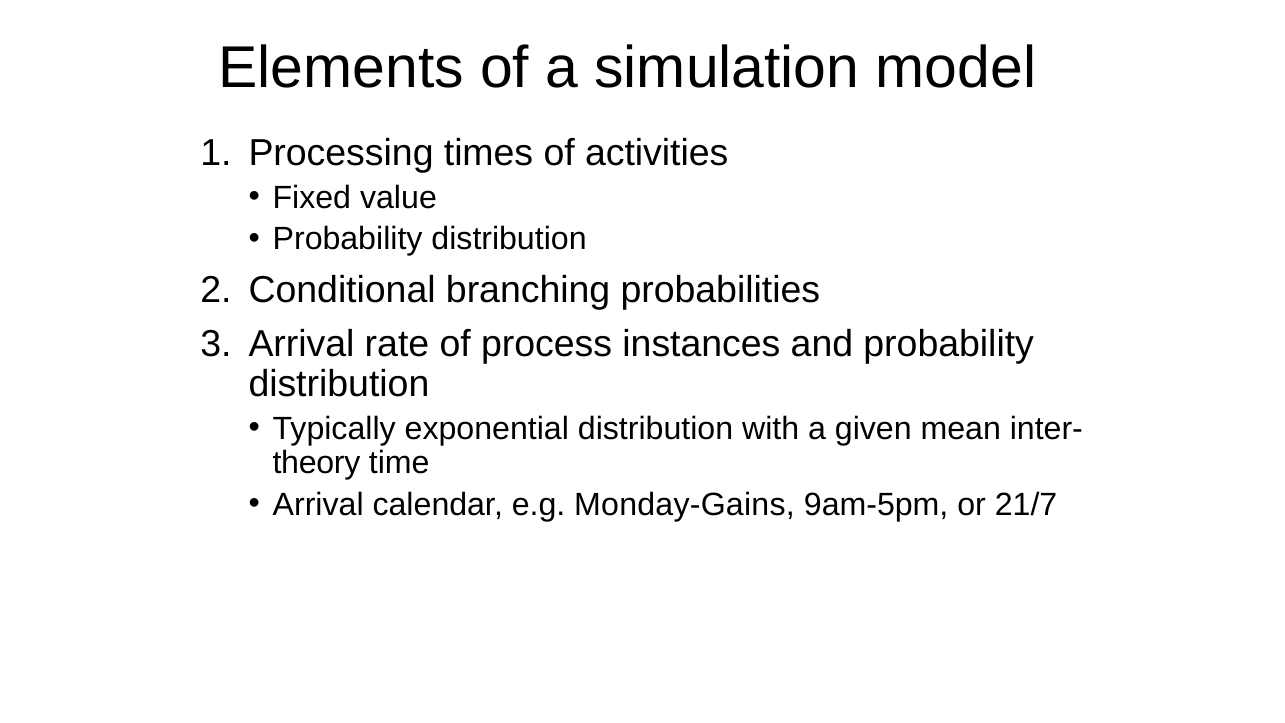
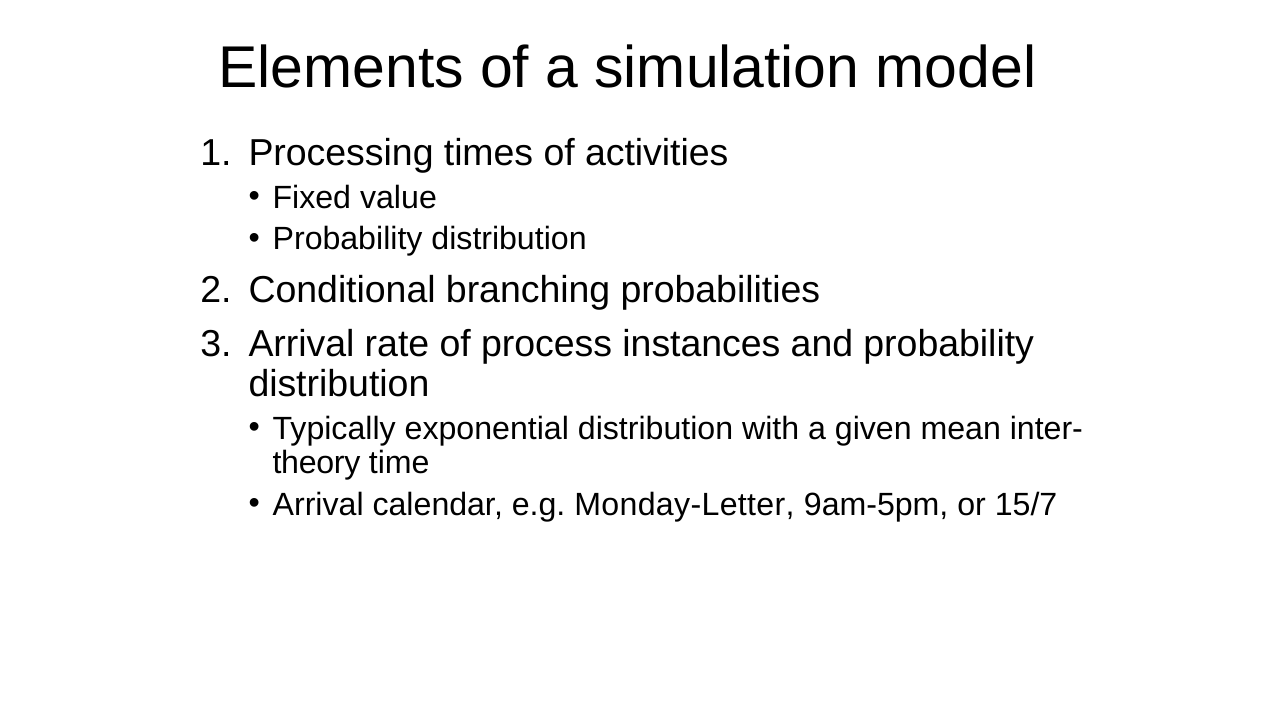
Monday-Gains: Monday-Gains -> Monday-Letter (684, 504)
21/7: 21/7 -> 15/7 (1026, 504)
